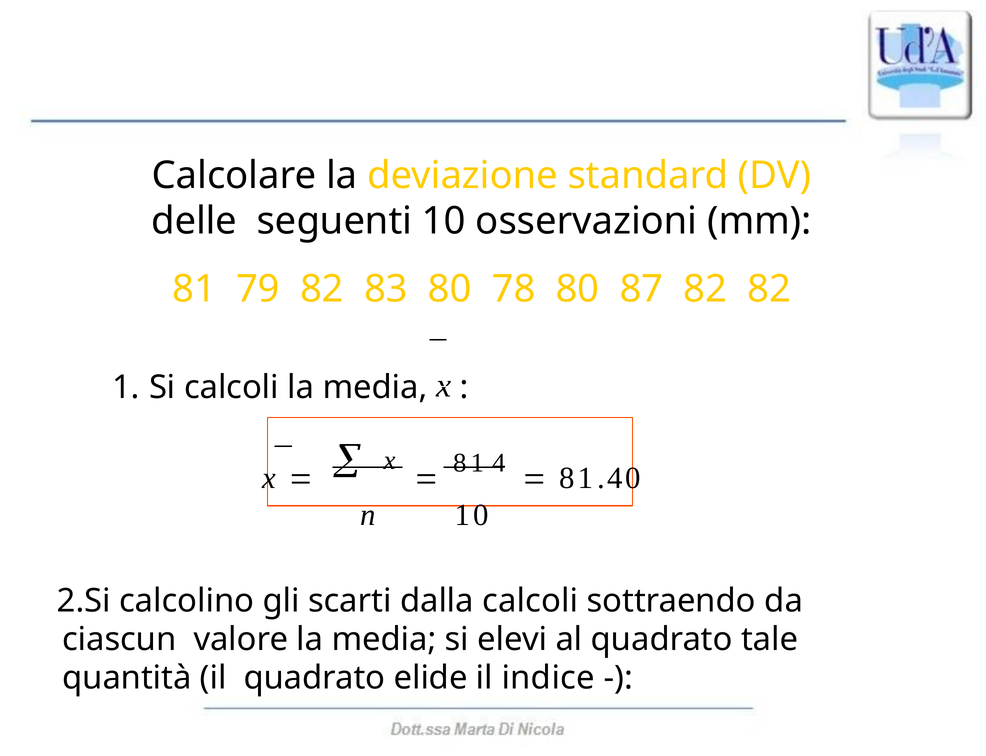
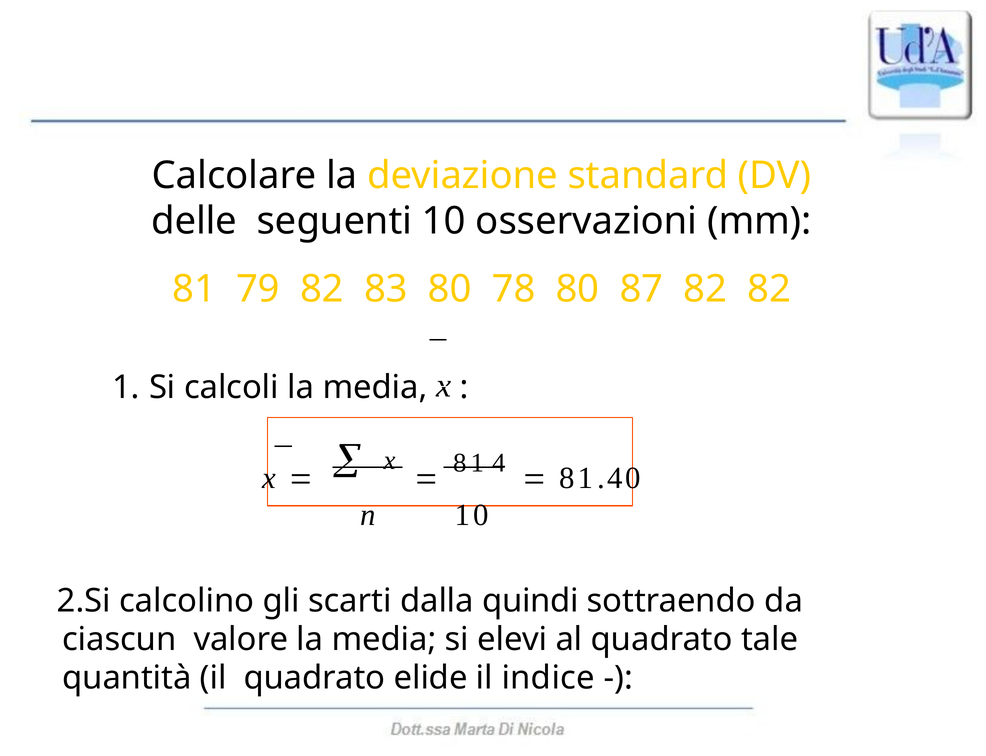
dalla calcoli: calcoli -> quindi (531, 601)
